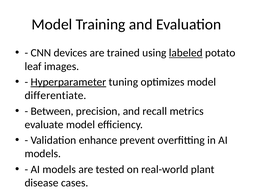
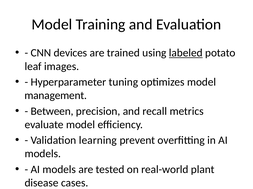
Hyperparameter underline: present -> none (68, 82)
differentiate: differentiate -> management (56, 96)
enhance: enhance -> learning (98, 141)
